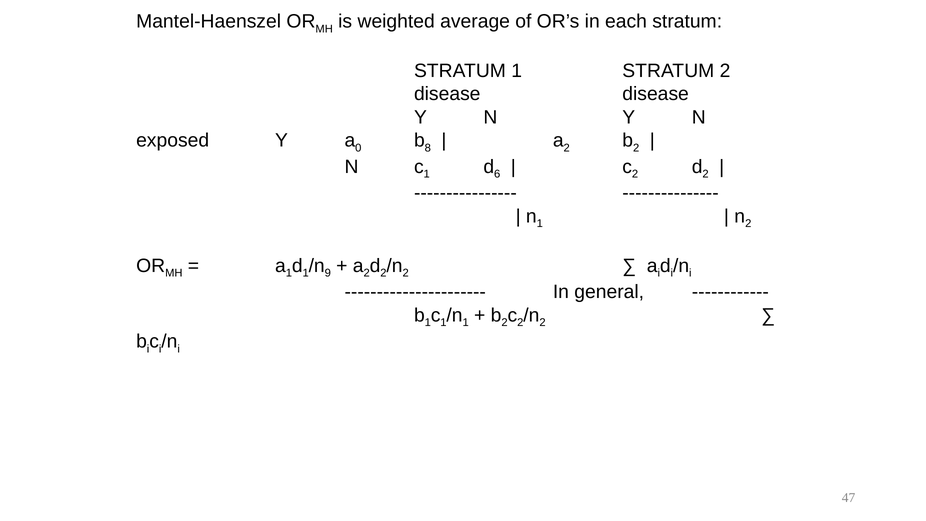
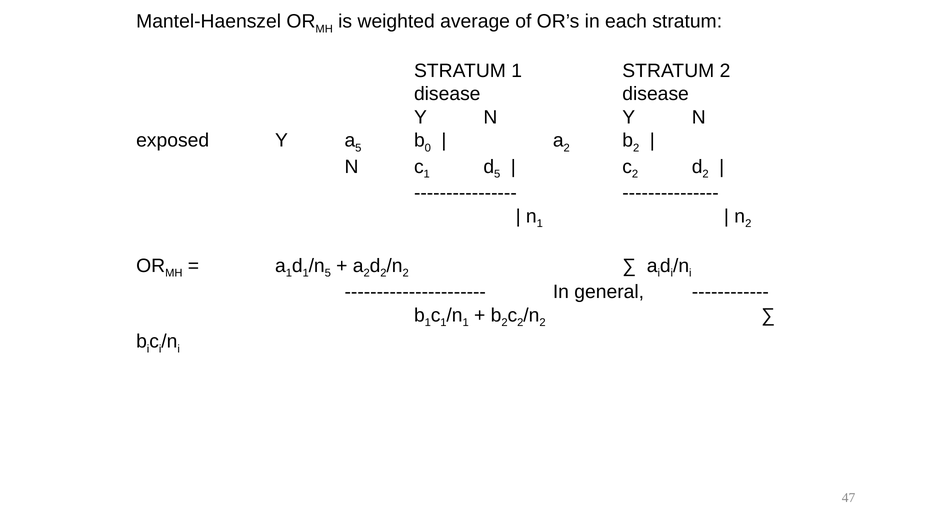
0: 0 -> 5 (358, 148)
8: 8 -> 0 (428, 148)
6: 6 -> 5 (497, 174)
9: 9 -> 5 (328, 273)
